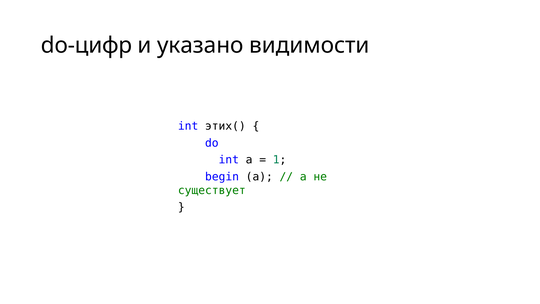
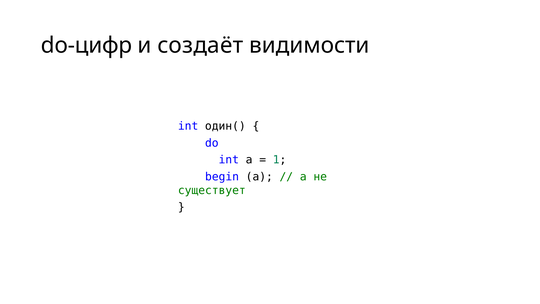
указано: указано -> создаёт (200, 45)
этих(: этих( -> один( (225, 126)
